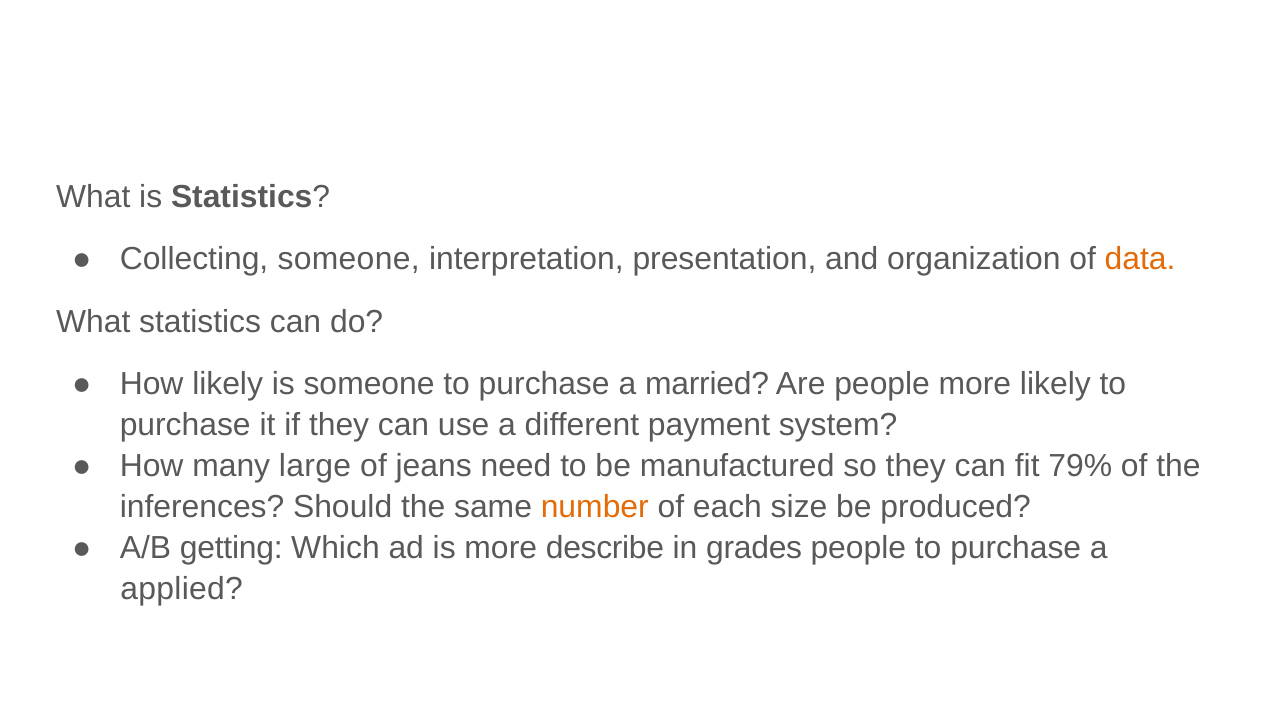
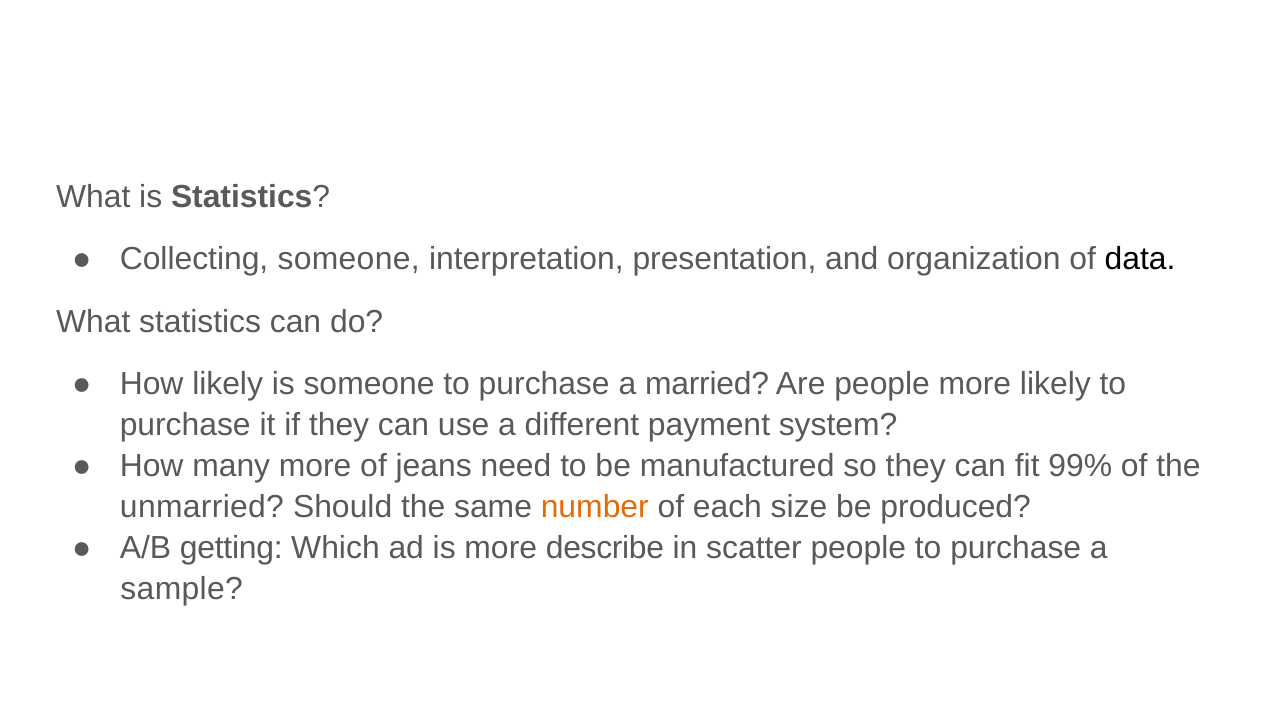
data colour: orange -> black (1140, 259)
many large: large -> more (315, 466)
79%: 79% -> 99% (1080, 466)
inferences: inferences -> unmarried (202, 507)
grades: grades -> scatter (754, 547)
applied: applied -> sample (182, 588)
